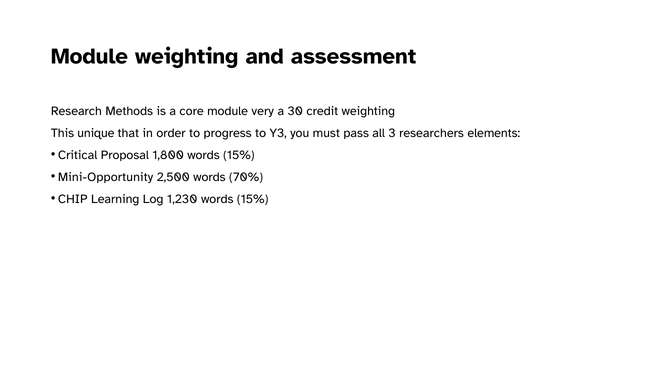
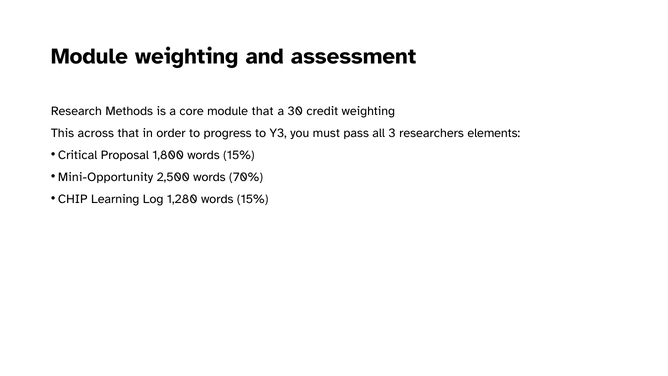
module very: very -> that (263, 111)
unique: unique -> across (96, 133)
1,230: 1,230 -> 1,280 (182, 199)
